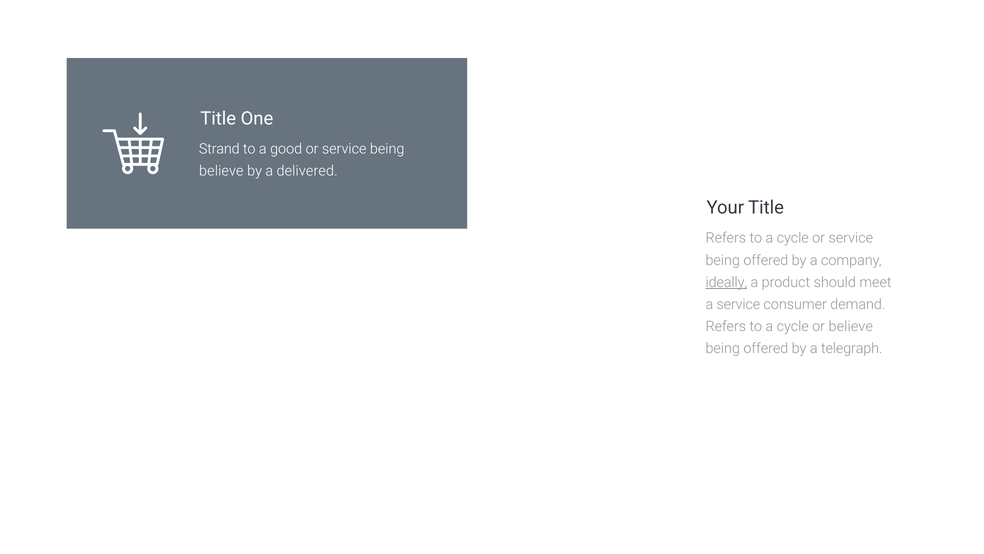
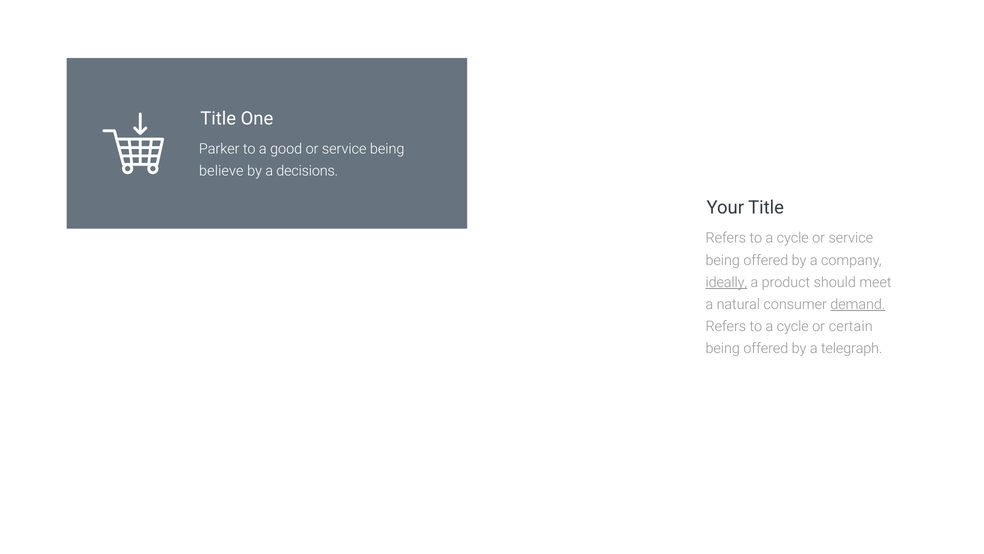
Strand: Strand -> Parker (219, 149)
delivered: delivered -> decisions (307, 171)
a service: service -> natural (738, 304)
demand underline: none -> present (858, 304)
or believe: believe -> certain (851, 326)
